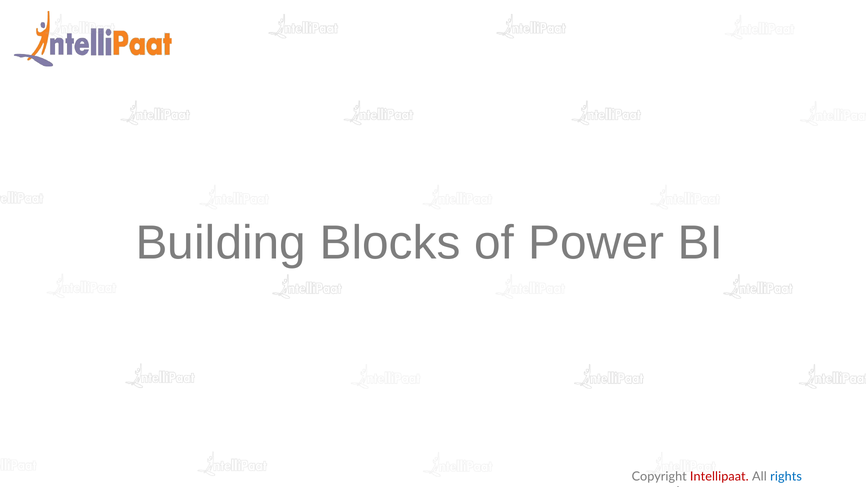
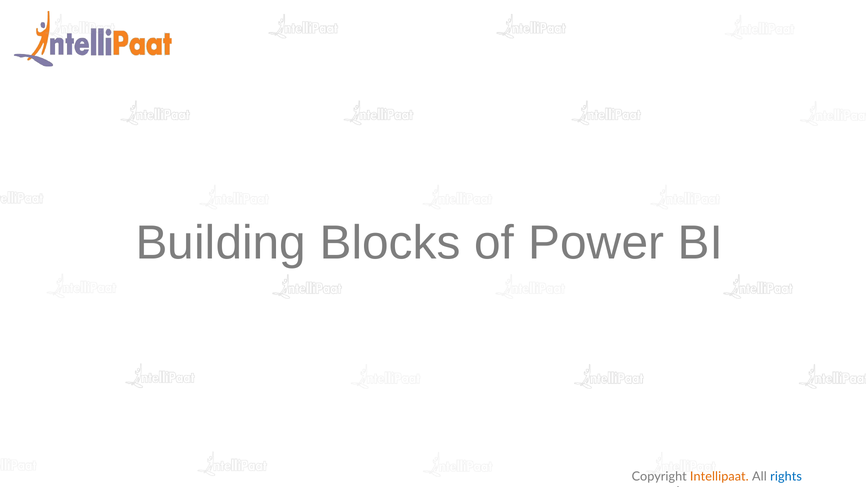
Intellipaat colour: red -> orange (719, 477)
